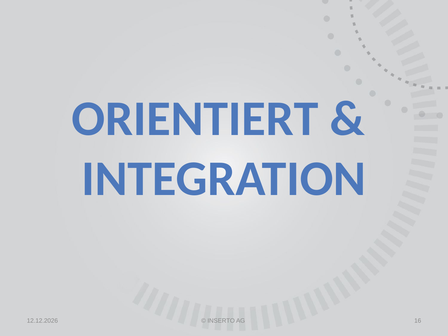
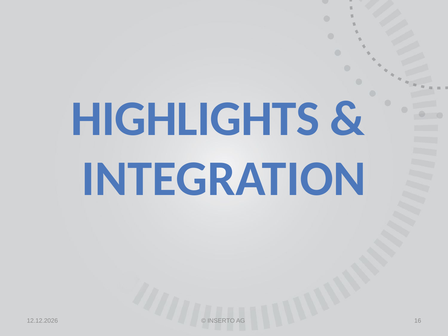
ORIENTIERT: ORIENTIERT -> HIGHLIGHTS (195, 119)
